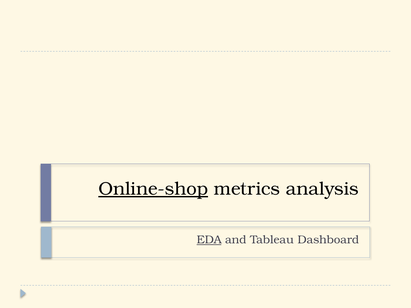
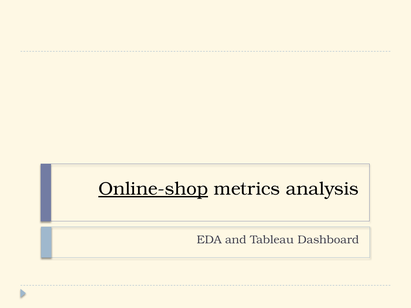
EDA underline: present -> none (209, 240)
